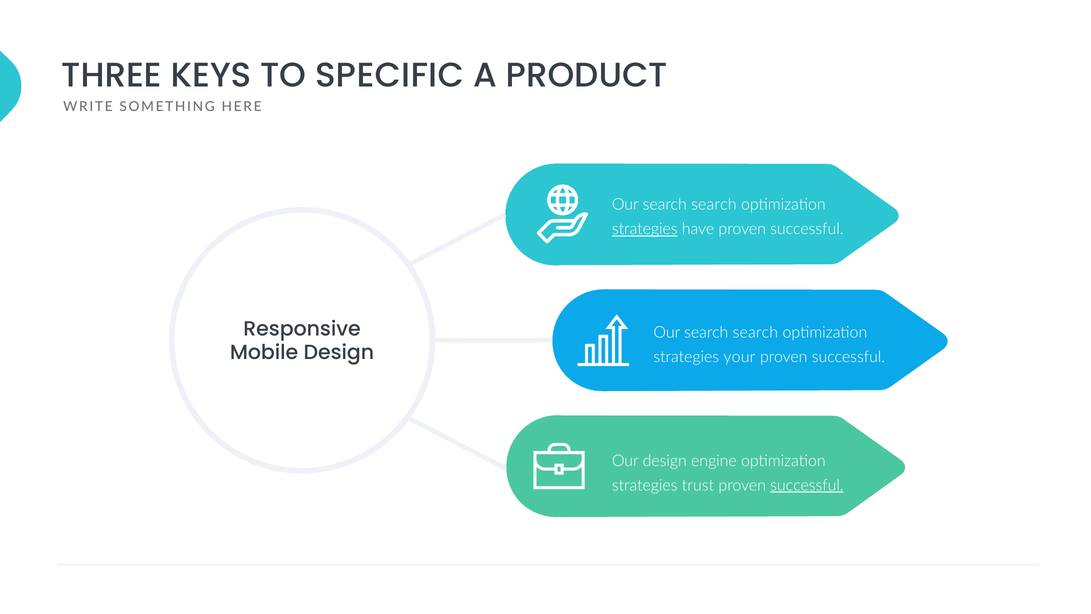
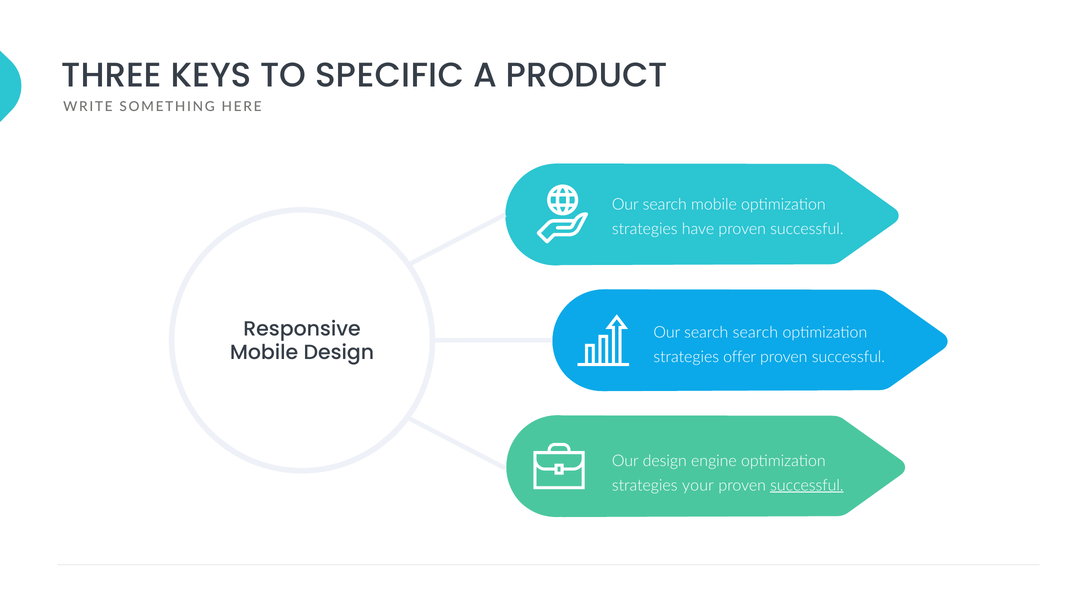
search: search -> mobile (714, 205)
strategies underline: present -> none (645, 229)
your: your -> offer (740, 357)
trust: trust -> your (698, 485)
